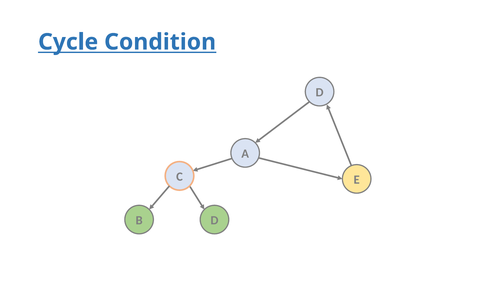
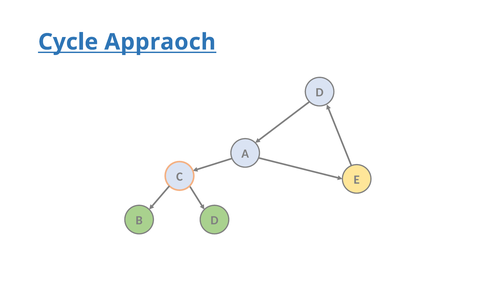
Condition: Condition -> Appraoch (160, 42)
